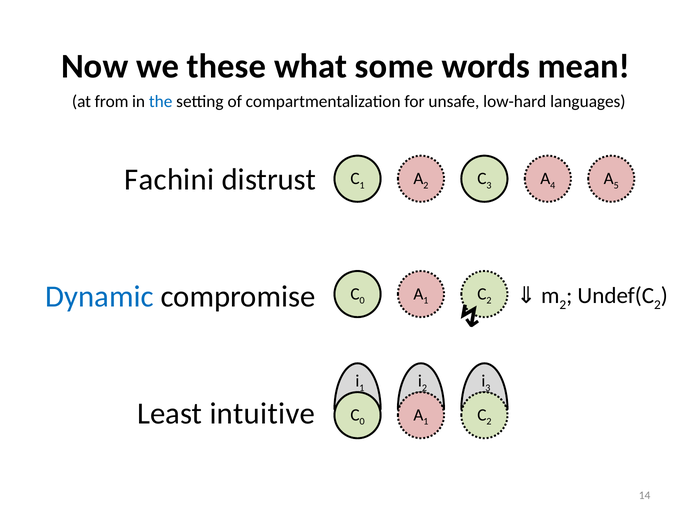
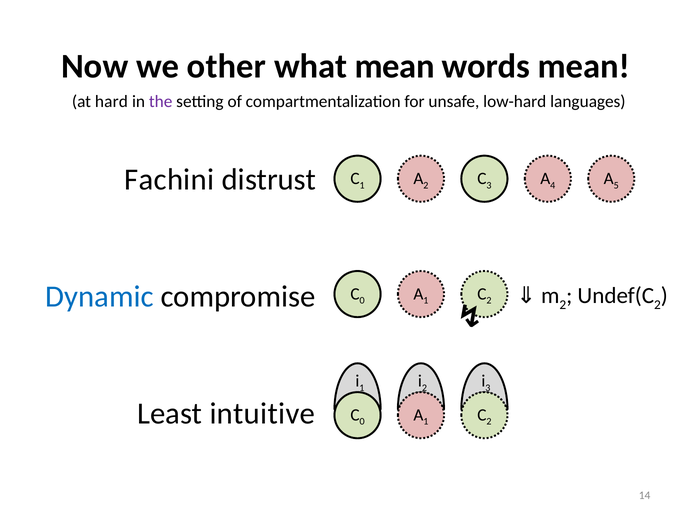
these: these -> other (226, 66)
what some: some -> mean (395, 66)
from: from -> hard (111, 101)
the colour: blue -> purple (161, 101)
